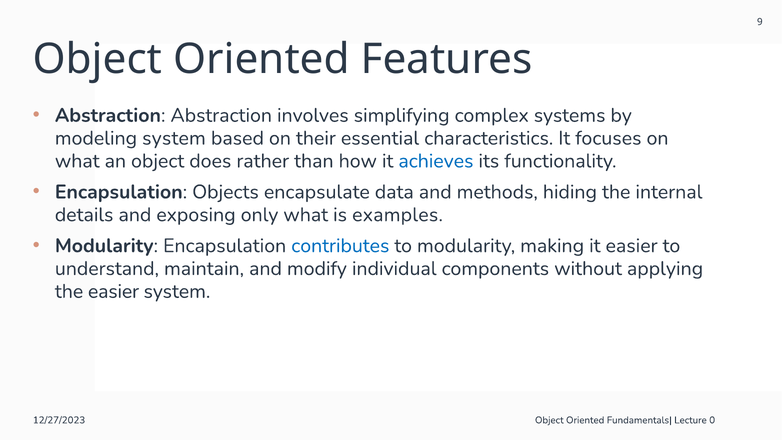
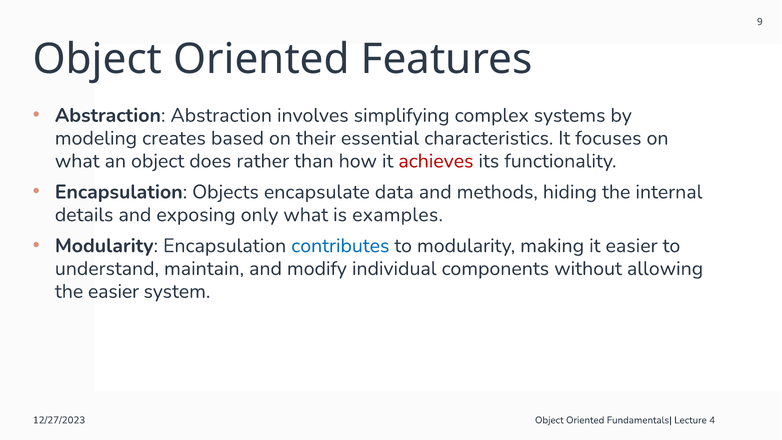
modeling system: system -> creates (174, 138)
achieves colour: blue -> red (436, 161)
applying: applying -> allowing (665, 268)
0: 0 -> 4 (712, 420)
